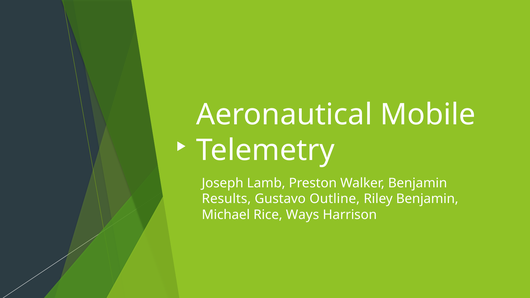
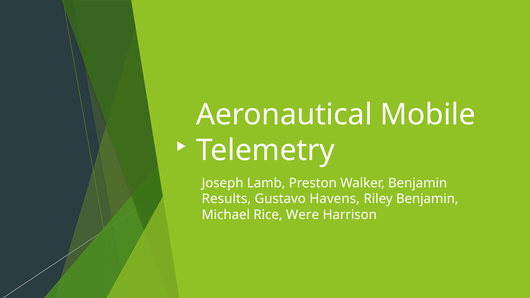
Outline: Outline -> Havens (335, 199)
Ways: Ways -> Were (303, 215)
